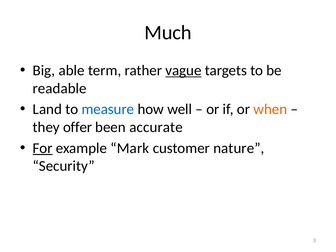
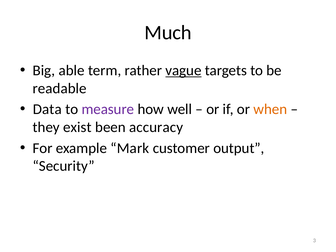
Land: Land -> Data (47, 109)
measure colour: blue -> purple (108, 109)
offer: offer -> exist (77, 127)
accurate: accurate -> accuracy (156, 127)
For underline: present -> none (43, 148)
nature: nature -> output (239, 148)
